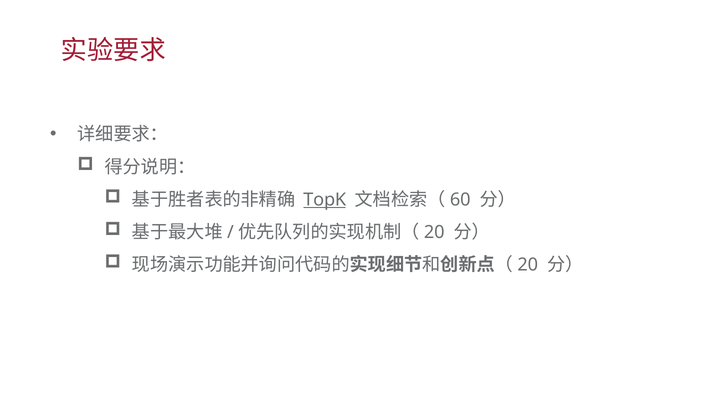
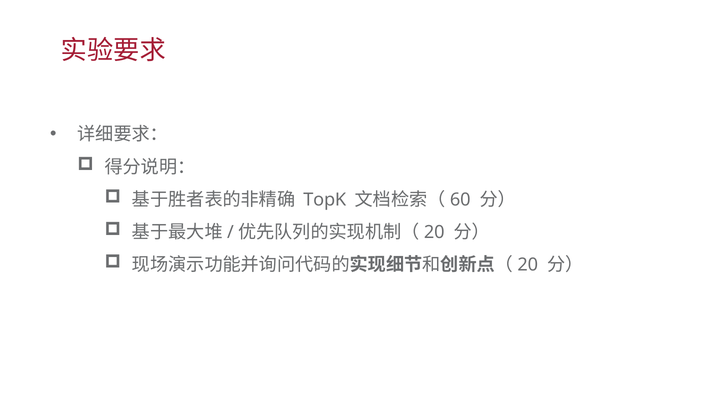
TopK underline: present -> none (325, 200)
